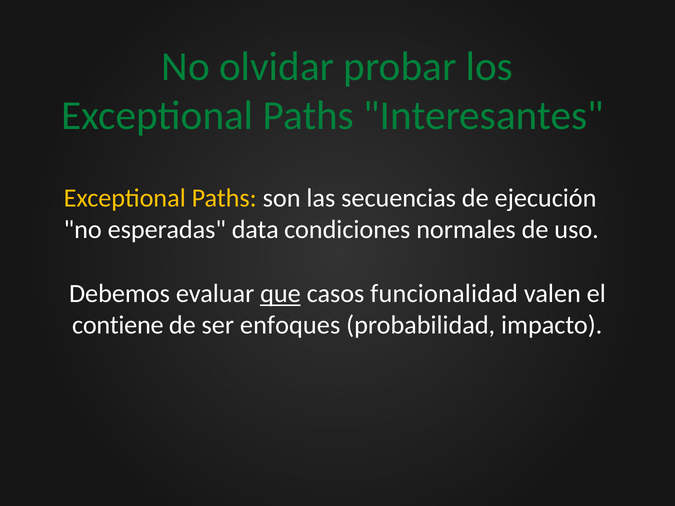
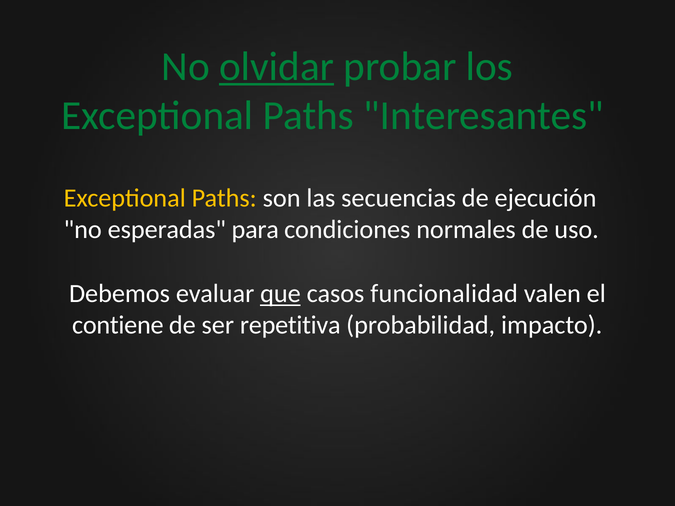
olvidar underline: none -> present (277, 66)
data: data -> para (255, 230)
enfoques: enfoques -> repetitiva (290, 325)
